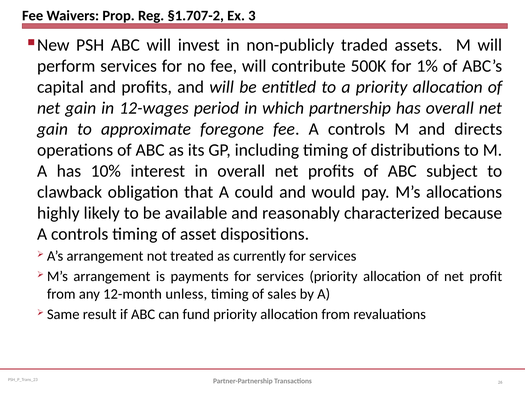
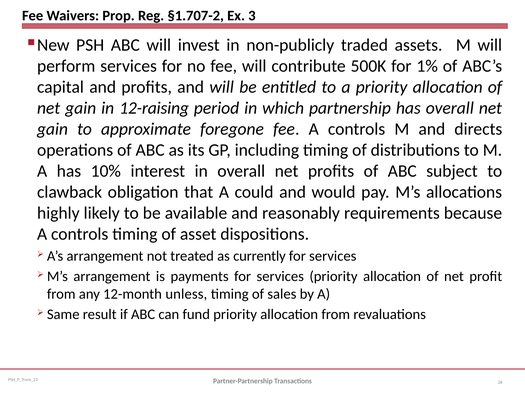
12-wages: 12-wages -> 12-raising (154, 108)
characterized: characterized -> requirements (392, 213)
